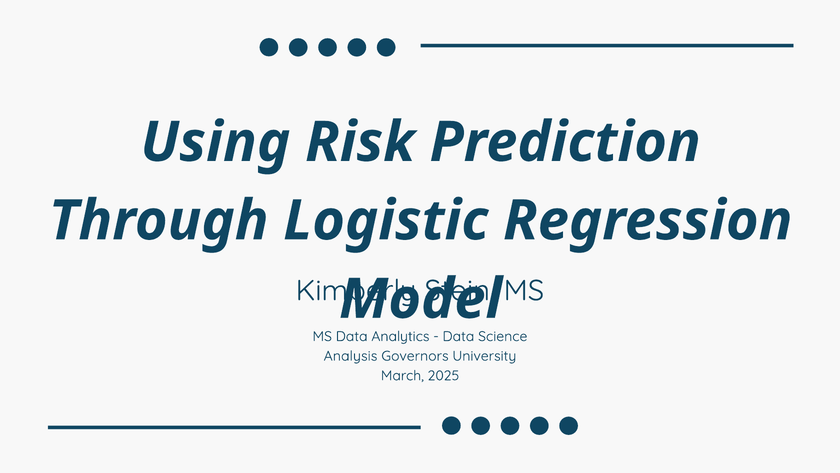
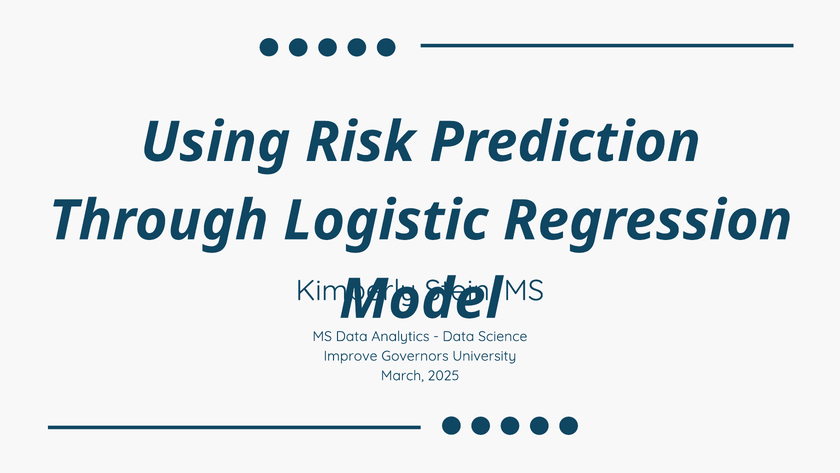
Analysis: Analysis -> Improve (351, 356)
